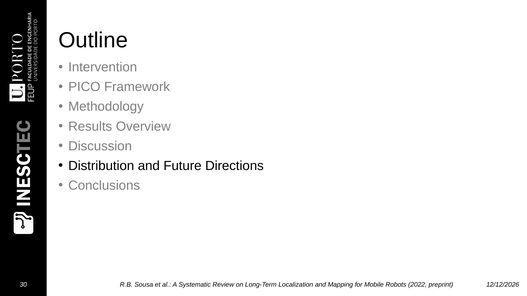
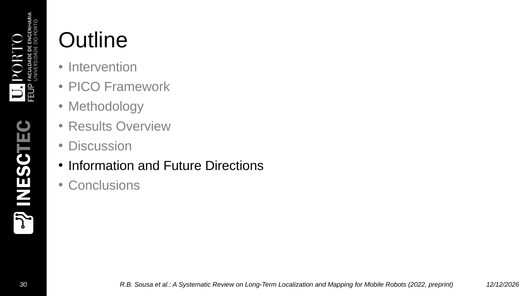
Distribution: Distribution -> Information (101, 166)
